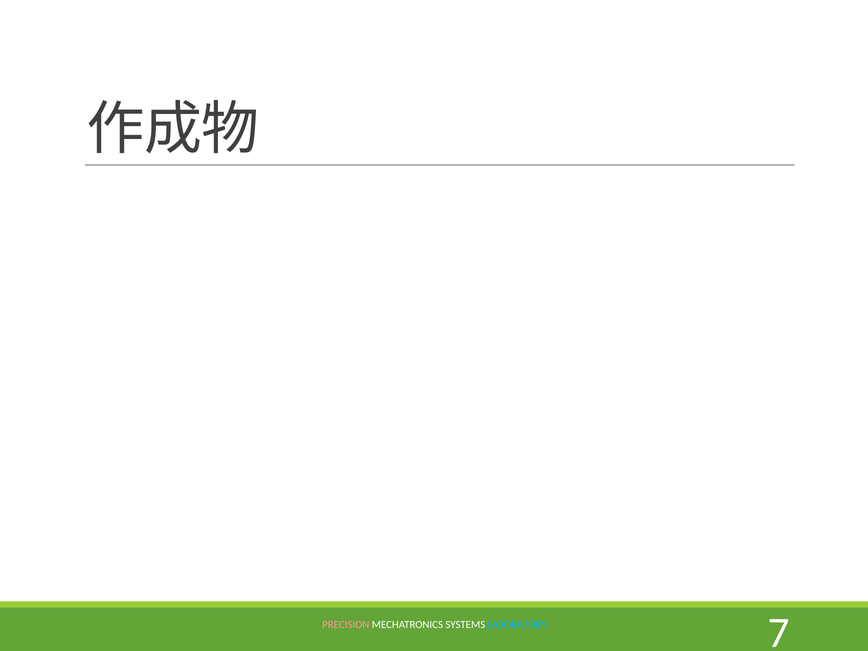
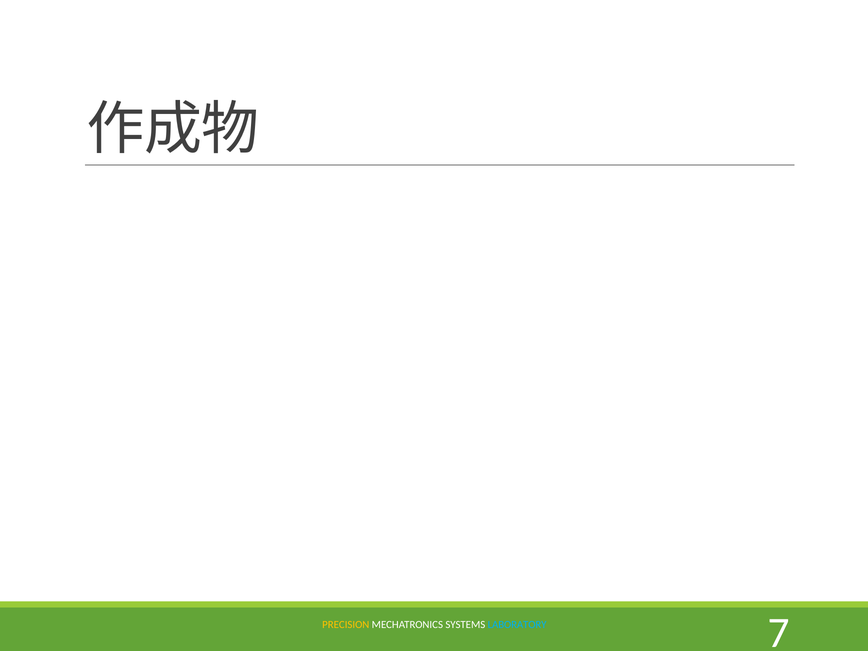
PRECISION colour: pink -> yellow (346, 625)
